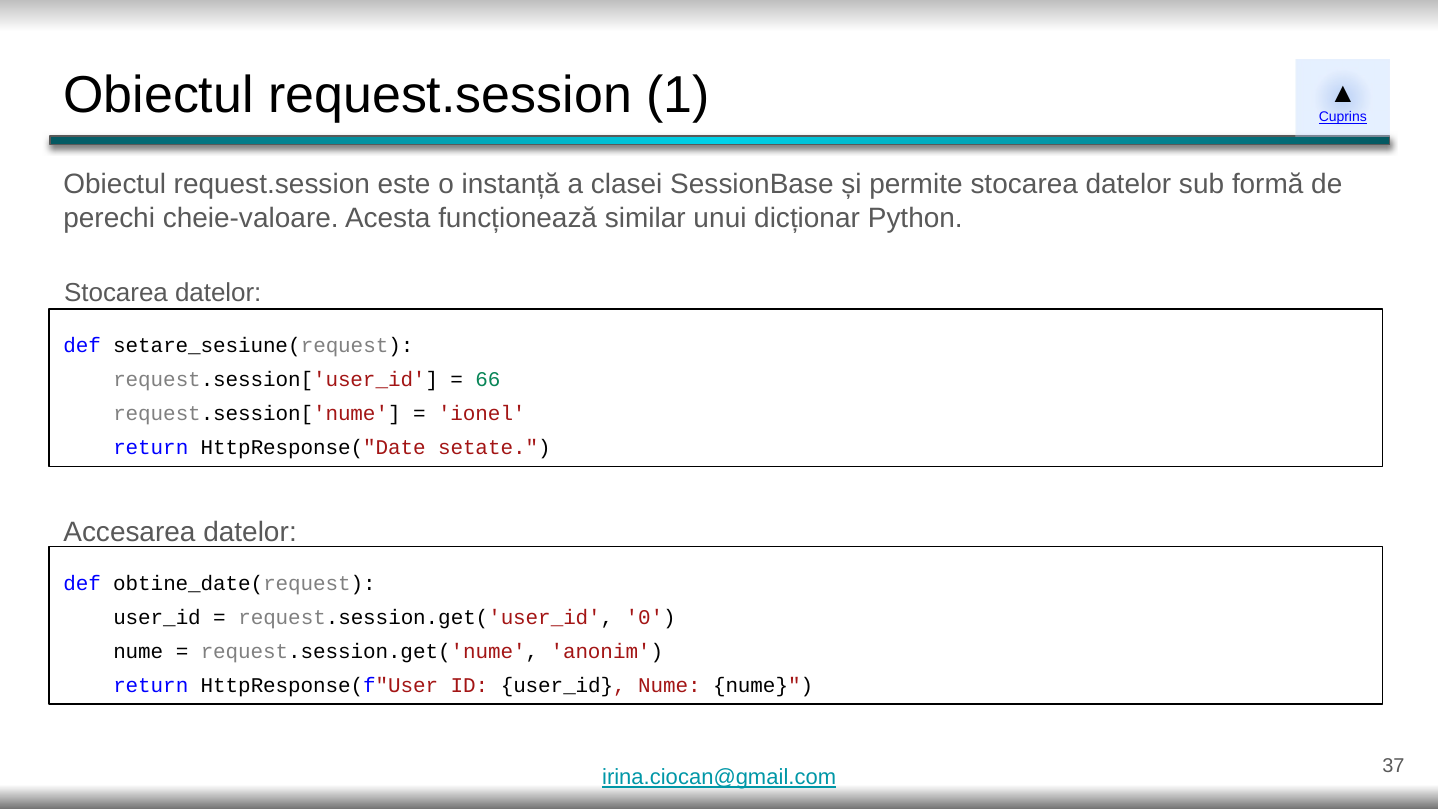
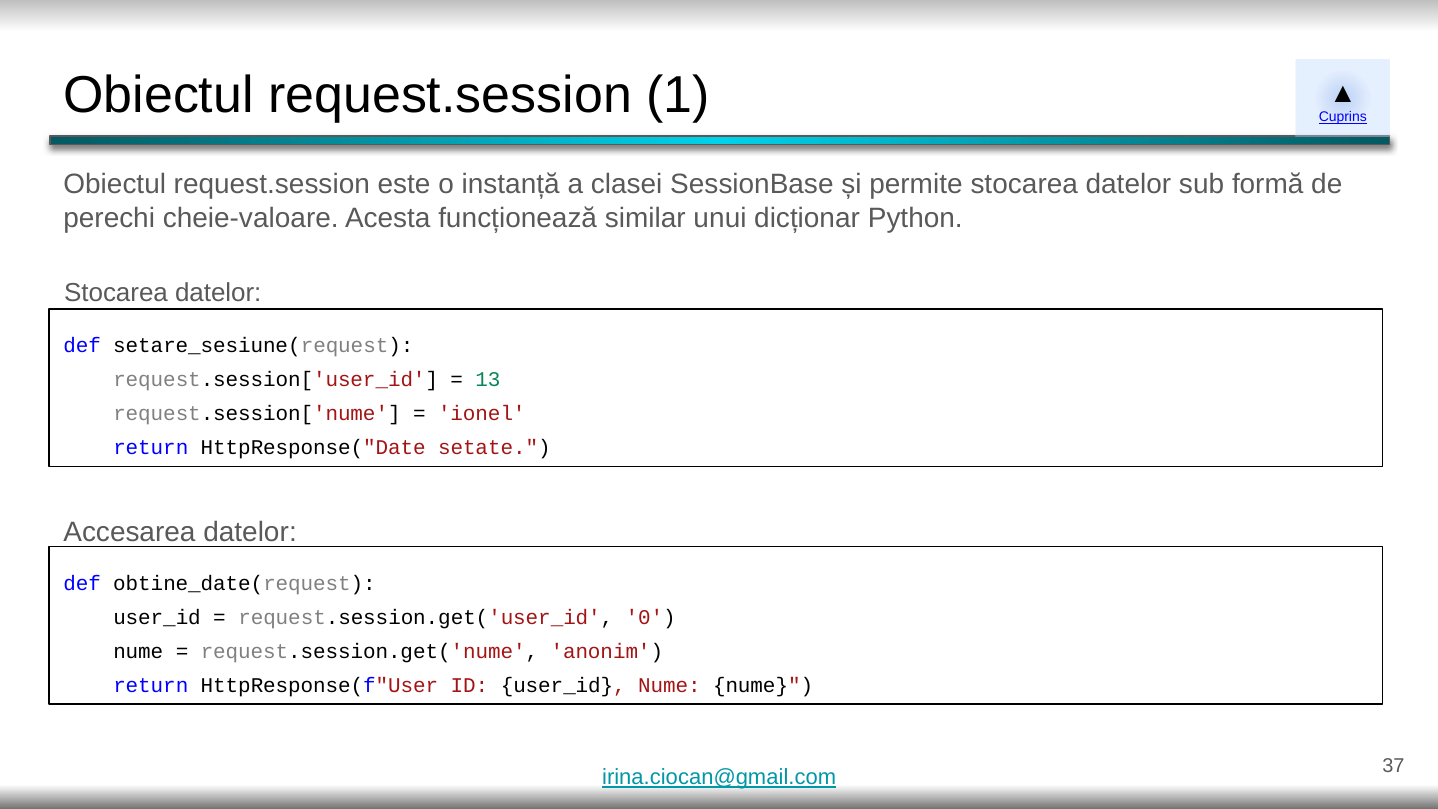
66: 66 -> 13 (488, 380)
